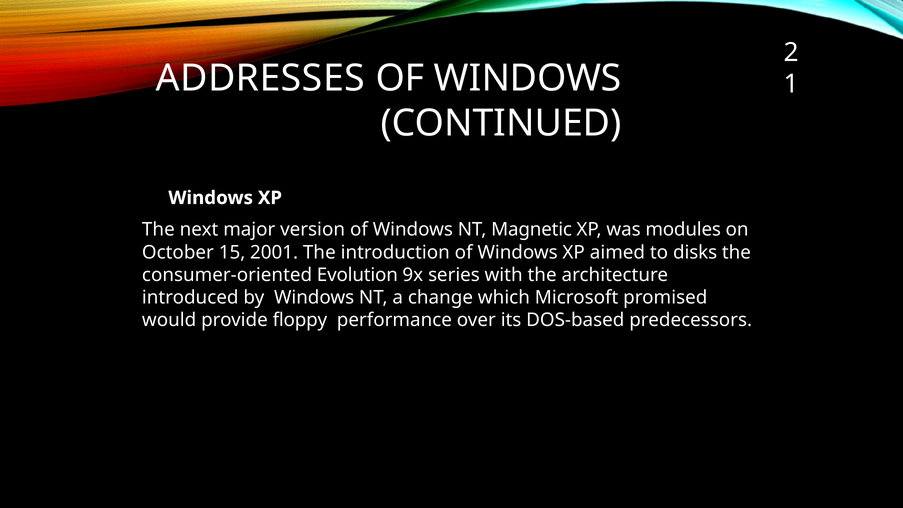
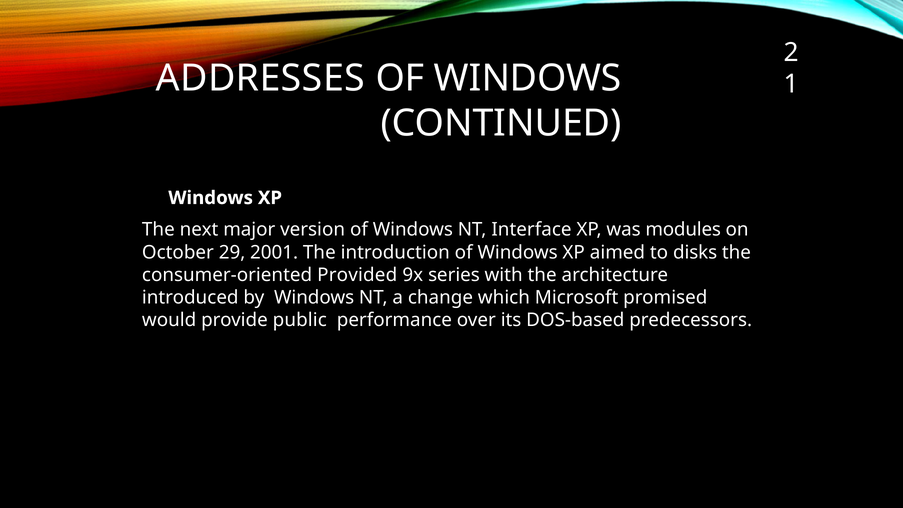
Magnetic: Magnetic -> Interface (532, 230)
15: 15 -> 29 (232, 252)
Evolution: Evolution -> Provided (357, 275)
floppy: floppy -> public (300, 320)
